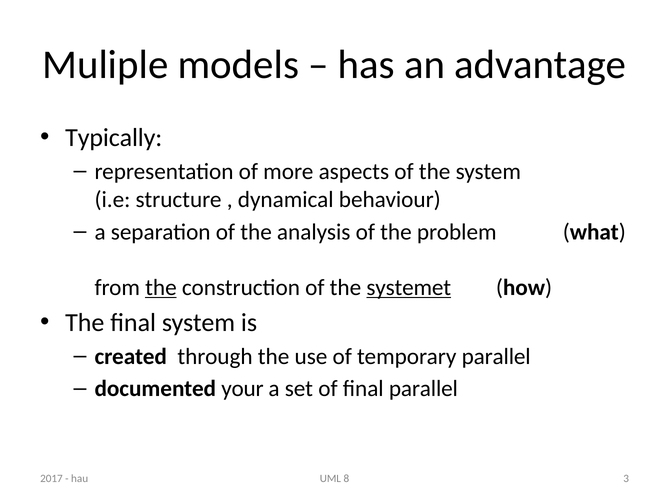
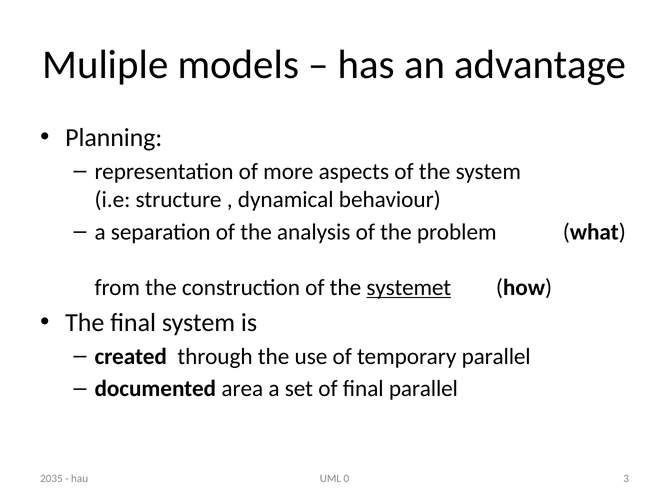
Typically: Typically -> Planning (114, 138)
the underline: present -> none (161, 288)
your: your -> area (242, 389)
8: 8 -> 0 (346, 479)
2017: 2017 -> 2035 (51, 479)
